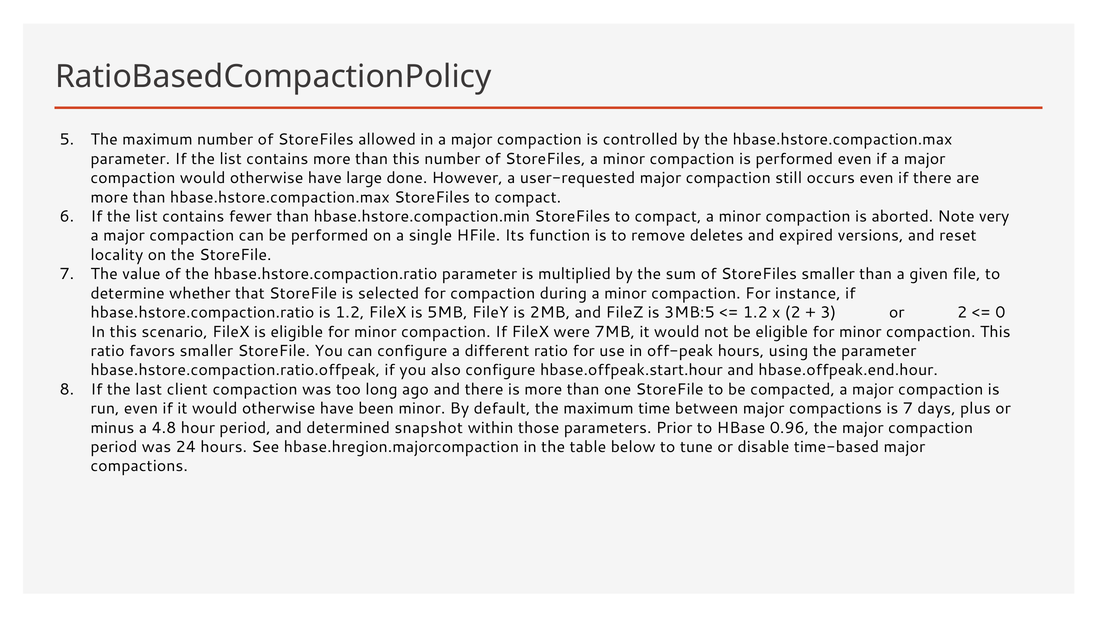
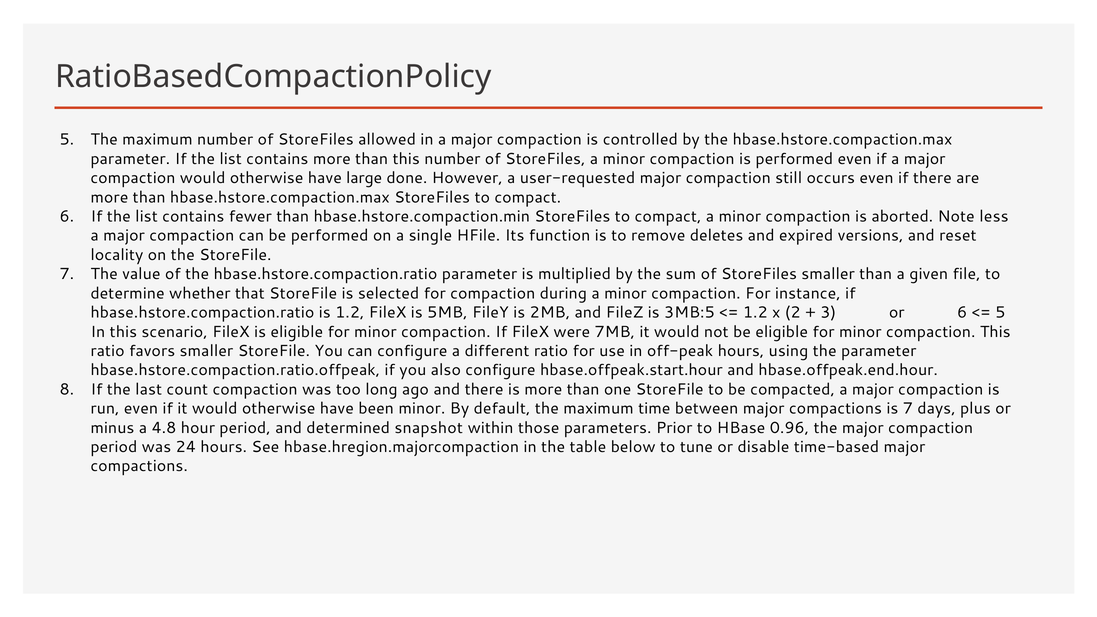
very: very -> less (994, 217)
or 2: 2 -> 6 (962, 313)
0: 0 -> 5 (1000, 313)
client: client -> count (187, 389)
